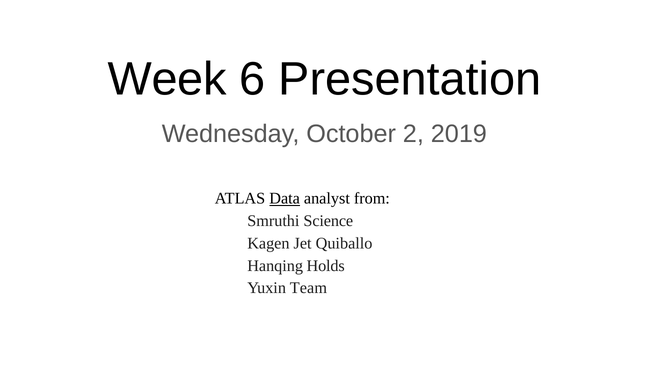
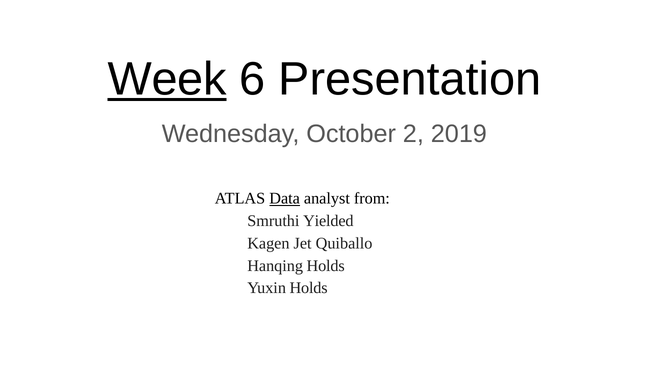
Week underline: none -> present (167, 79)
Science: Science -> Yielded (328, 221)
Yuxin Team: Team -> Holds (309, 288)
